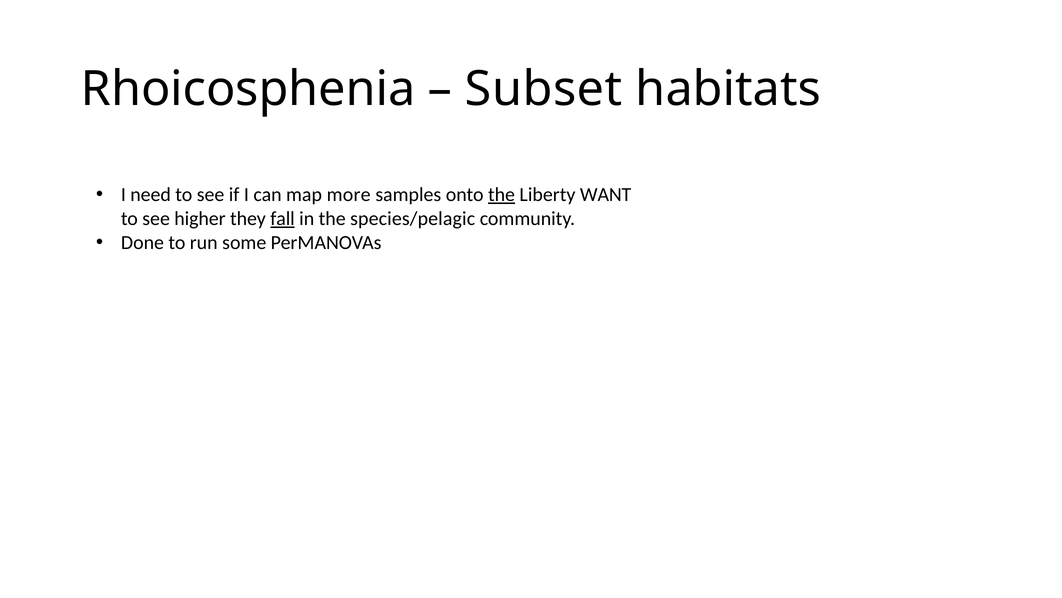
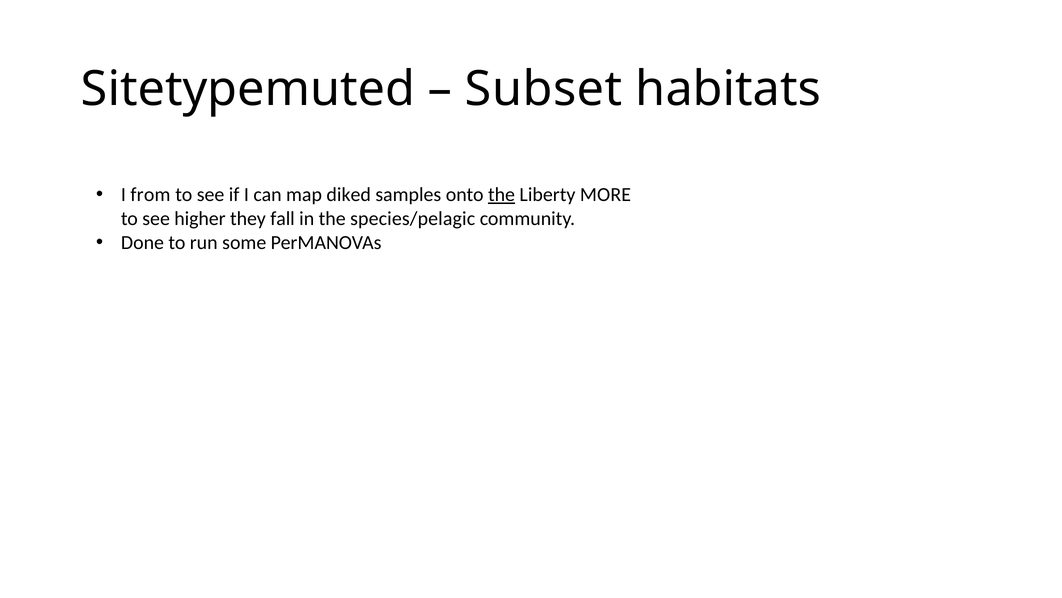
Rhoicosphenia: Rhoicosphenia -> Sitetypemuted (248, 89)
need: need -> from (150, 195)
more: more -> diked (349, 195)
WANT: WANT -> MORE (605, 195)
fall underline: present -> none (283, 218)
